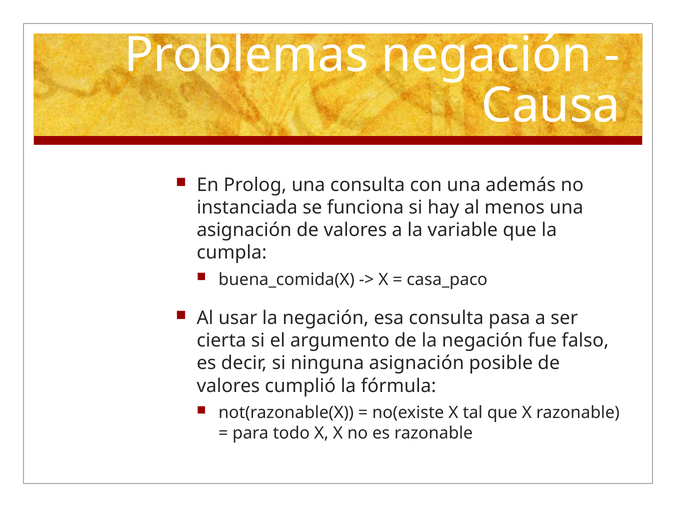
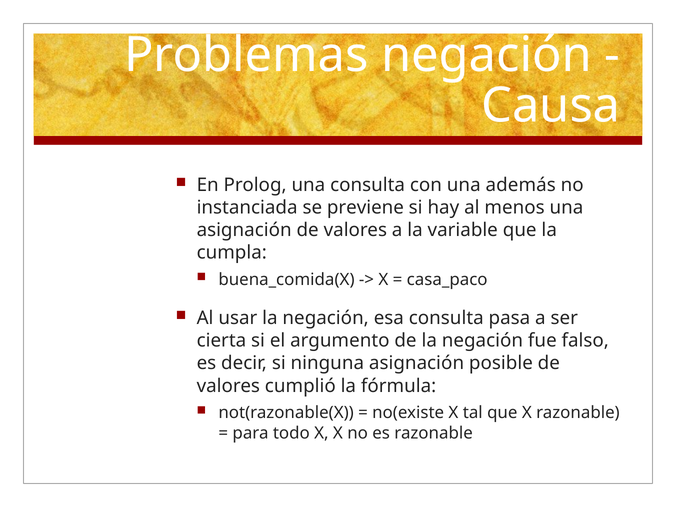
funciona: funciona -> previene (365, 208)
